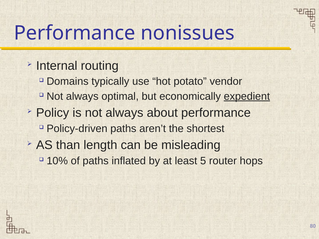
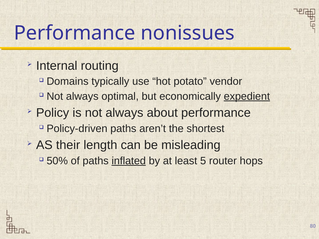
than: than -> their (68, 145)
10%: 10% -> 50% (57, 161)
inflated underline: none -> present (129, 161)
